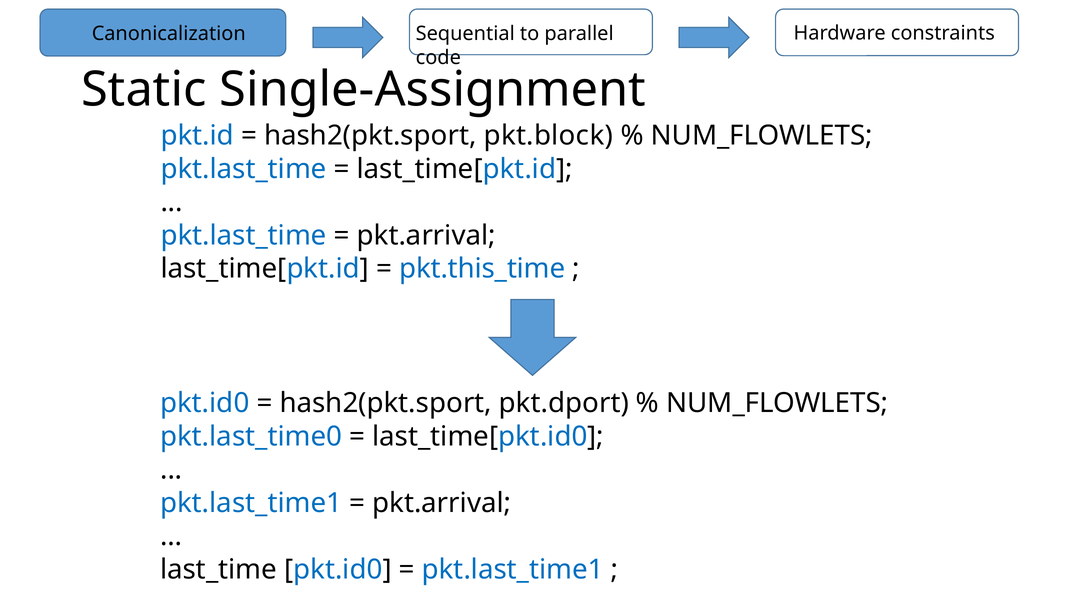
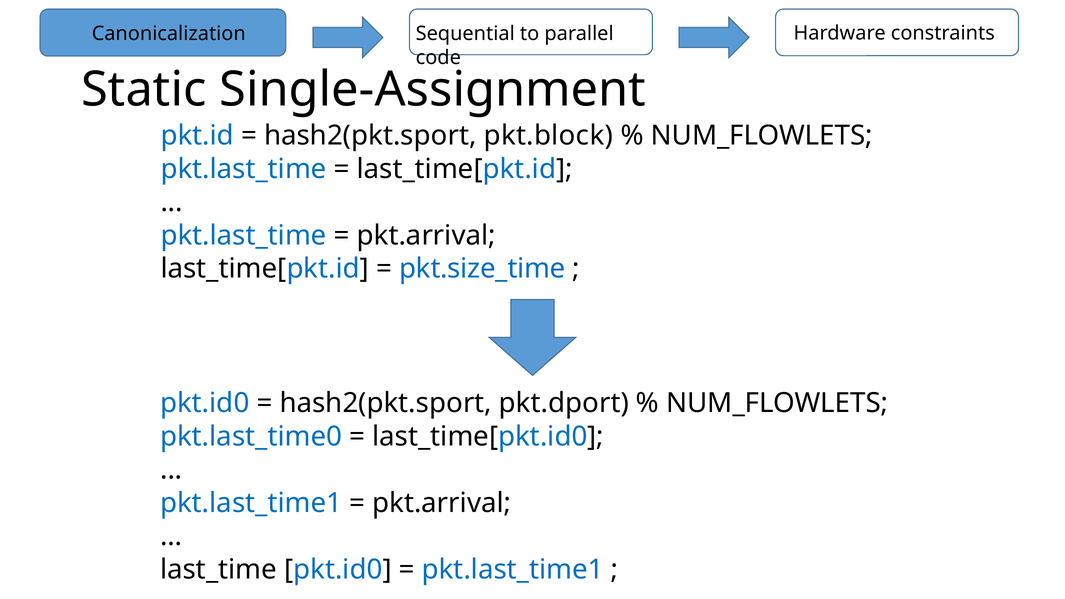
pkt.this_time: pkt.this_time -> pkt.size_time (482, 269)
